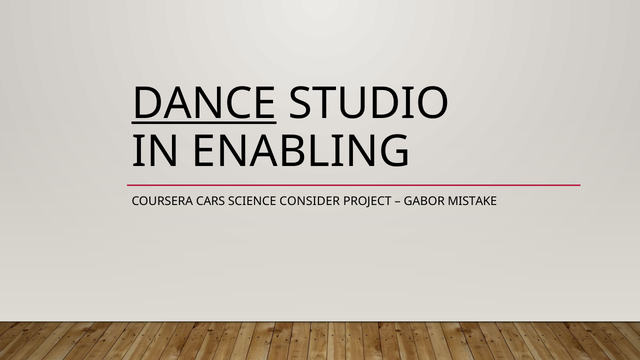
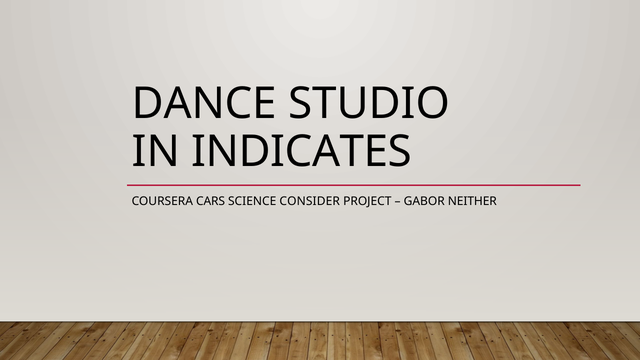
DANCE underline: present -> none (204, 104)
ENABLING: ENABLING -> INDICATES (302, 151)
MISTAKE: MISTAKE -> NEITHER (472, 201)
